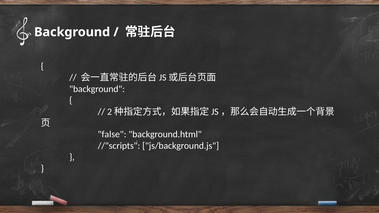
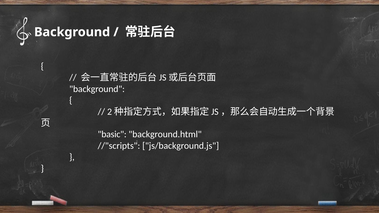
false: false -> basic (112, 134)
